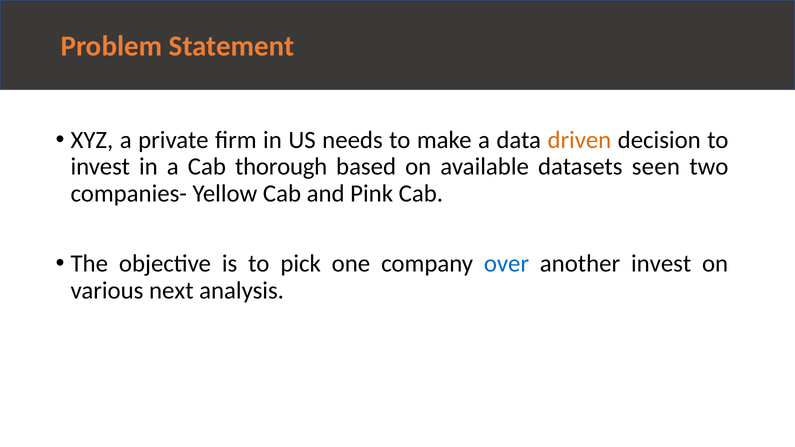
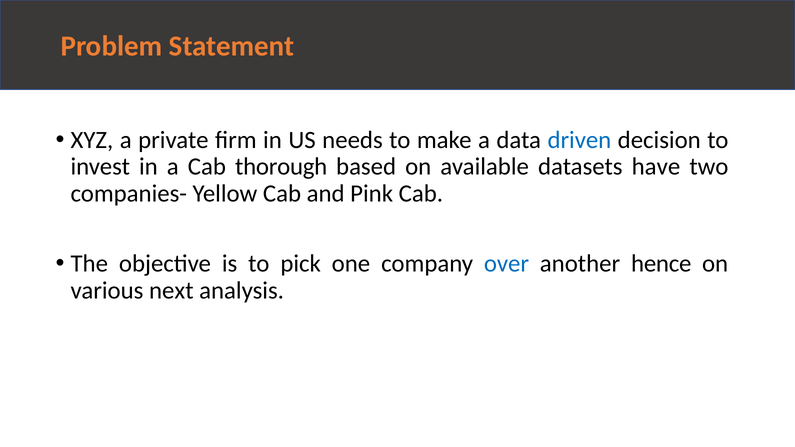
driven colour: orange -> blue (579, 140)
seen: seen -> have (656, 167)
another invest: invest -> hence (661, 264)
